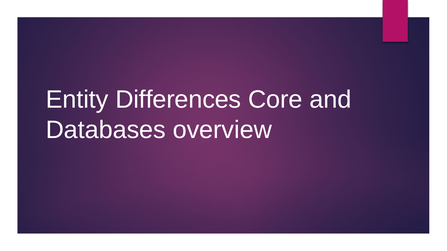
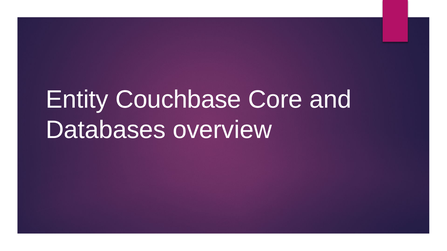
Differences: Differences -> Couchbase (178, 100)
